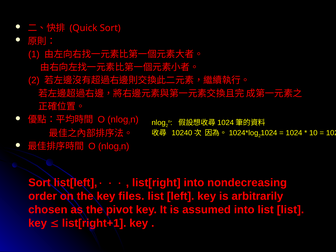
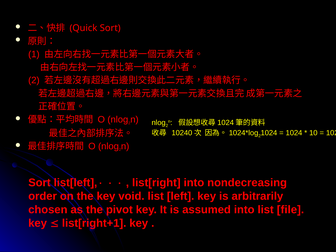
files: files -> void (131, 196)
list list: list -> file (290, 210)
